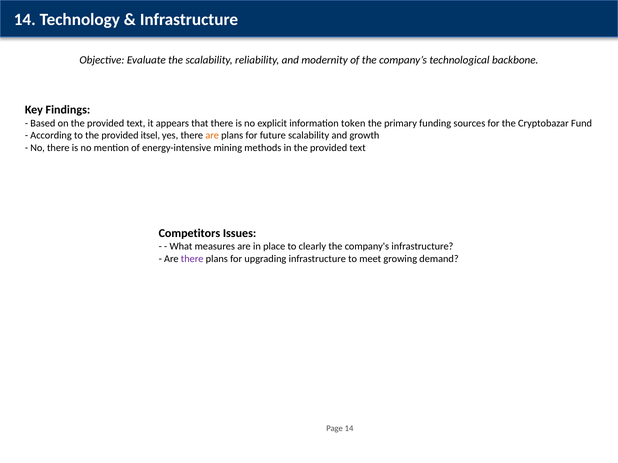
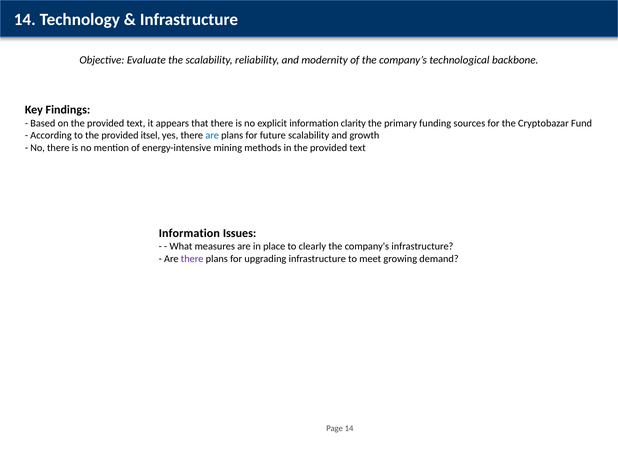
token: token -> clarity (353, 123)
are colour: orange -> blue (212, 136)
Competitors: Competitors -> Information (189, 234)
